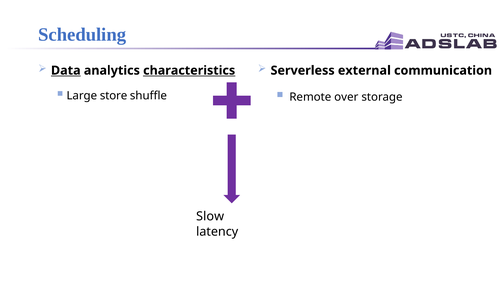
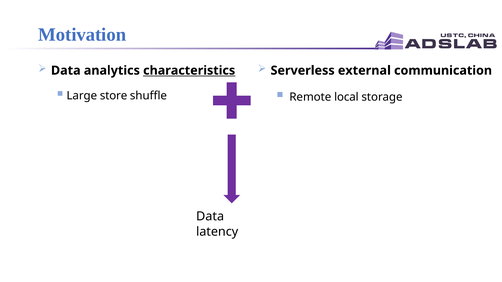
Scheduling: Scheduling -> Motivation (82, 35)
Data underline: present -> none (66, 71)
over: over -> local (346, 97)
Slow: Slow -> Data (210, 217)
